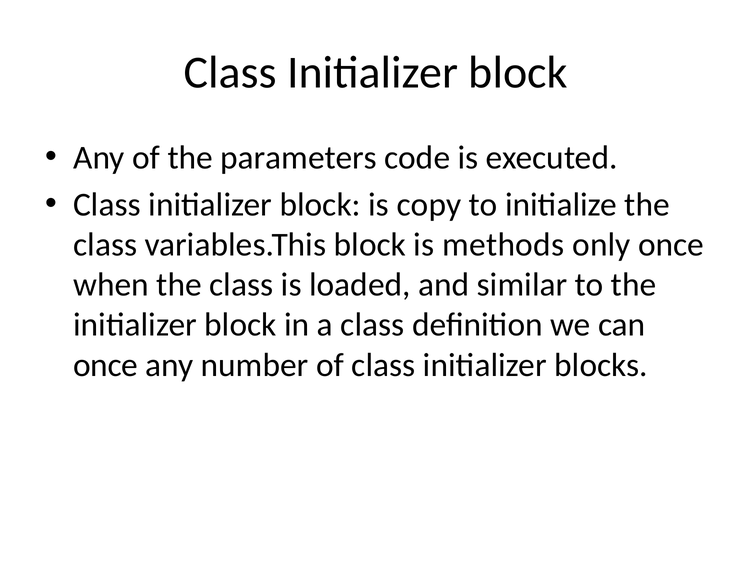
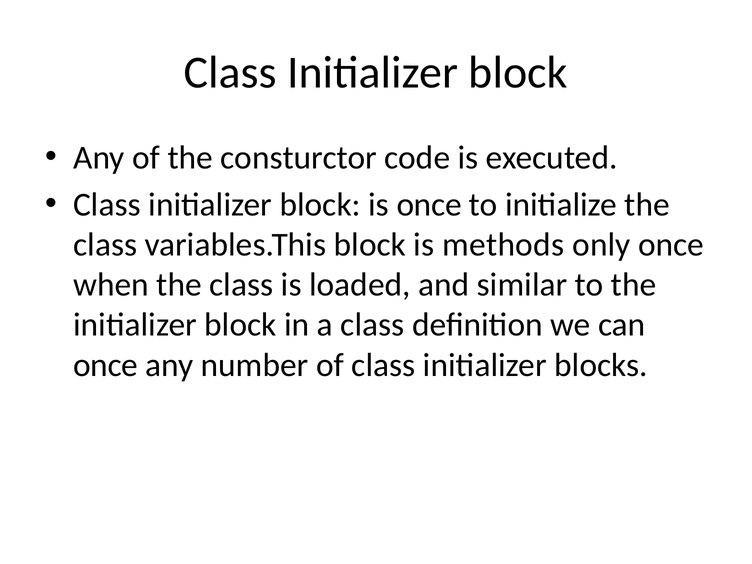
parameters: parameters -> consturctor (299, 158)
is copy: copy -> once (429, 205)
